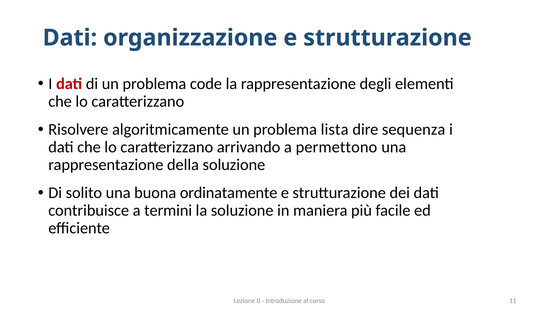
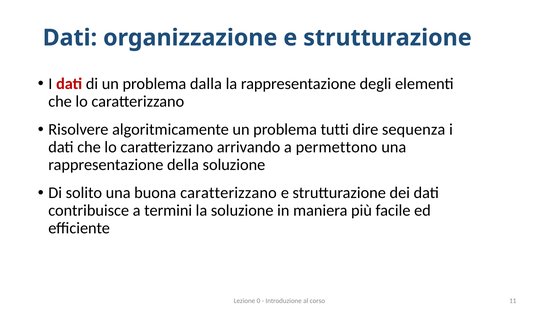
code: code -> dalla (206, 84)
lista: lista -> tutti (335, 129)
buona ordinatamente: ordinatamente -> caratterizzano (228, 193)
